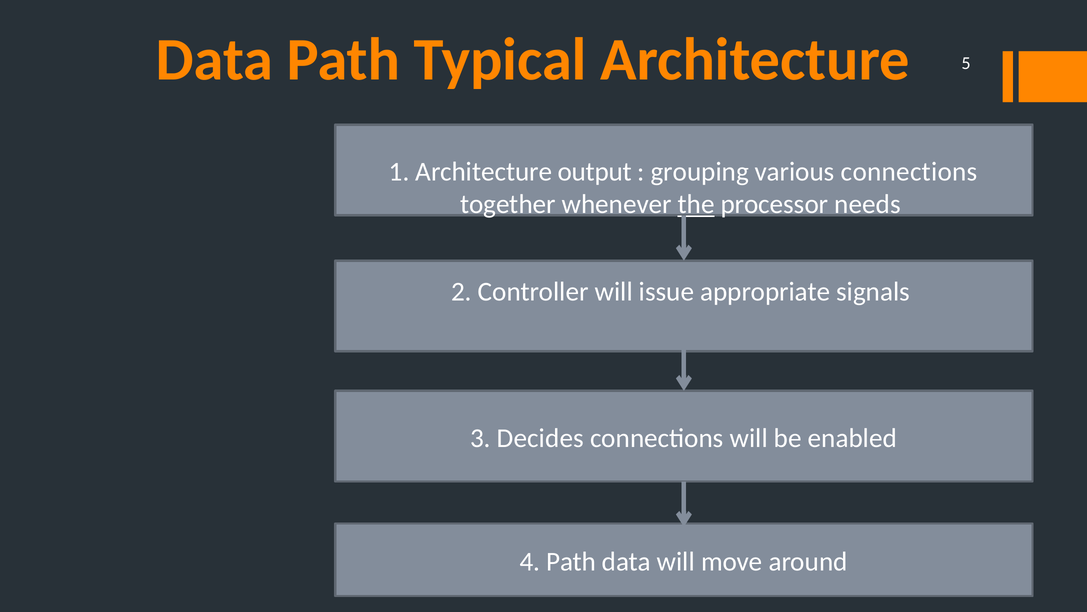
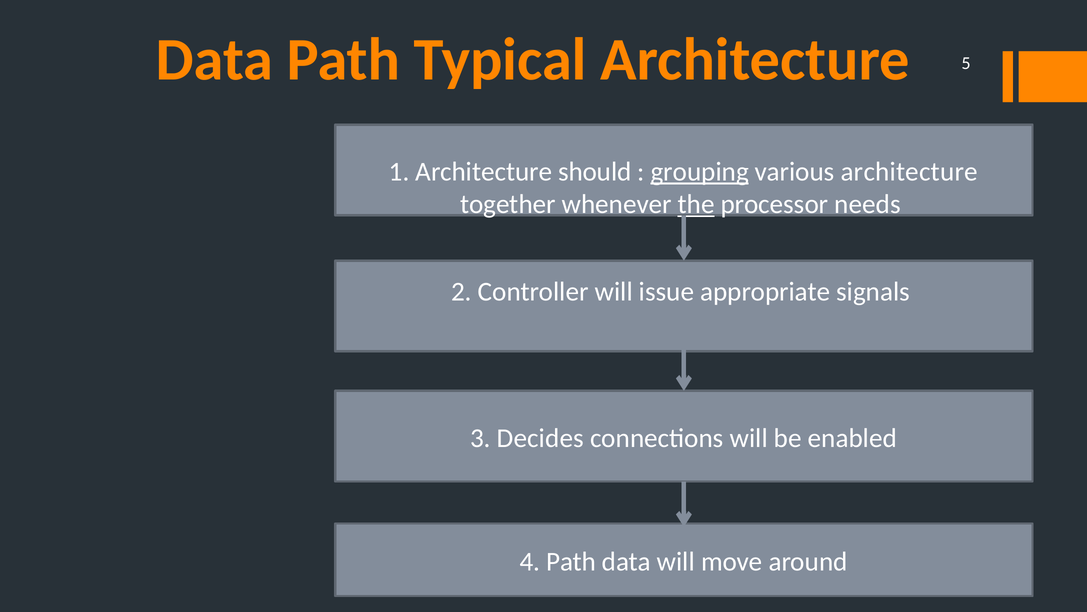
output: output -> should (595, 172)
grouping underline: none -> present (700, 172)
various connections: connections -> architecture (909, 172)
